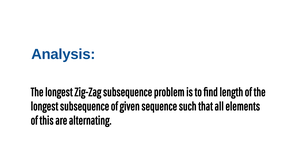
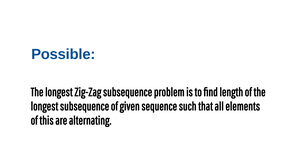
Analysis: Analysis -> Possible (63, 54)
